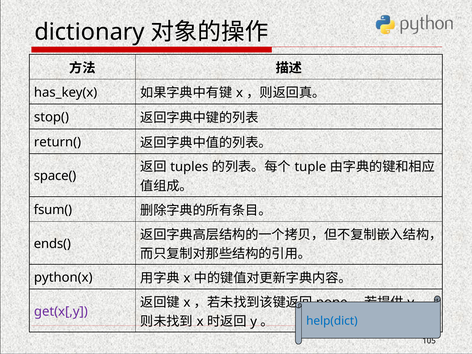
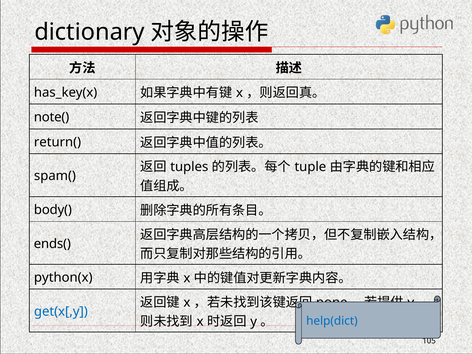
stop(: stop( -> note( (52, 117)
space(: space( -> spam( (55, 176)
fsum(: fsum( -> body( (53, 210)
get(x[,y colour: purple -> blue (61, 311)
